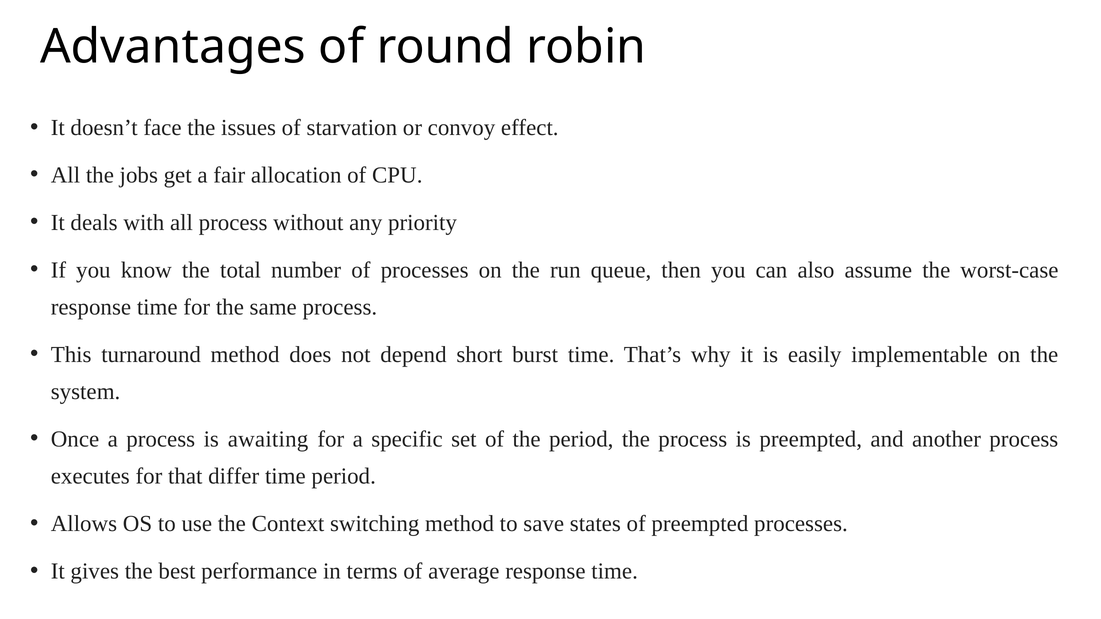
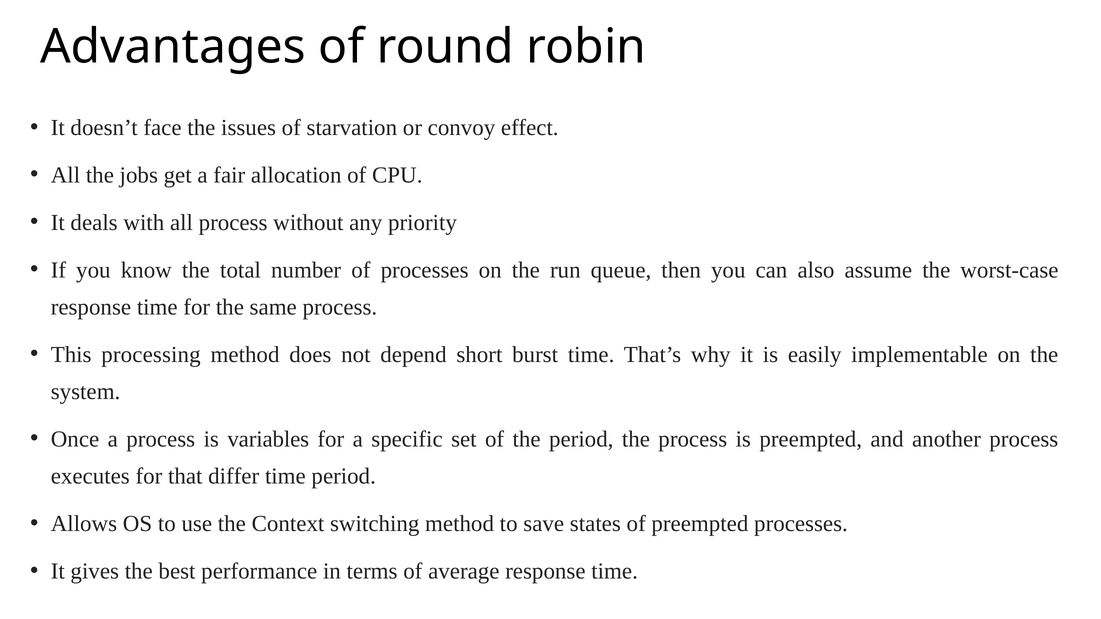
turnaround: turnaround -> processing (151, 355)
awaiting: awaiting -> variables (268, 439)
